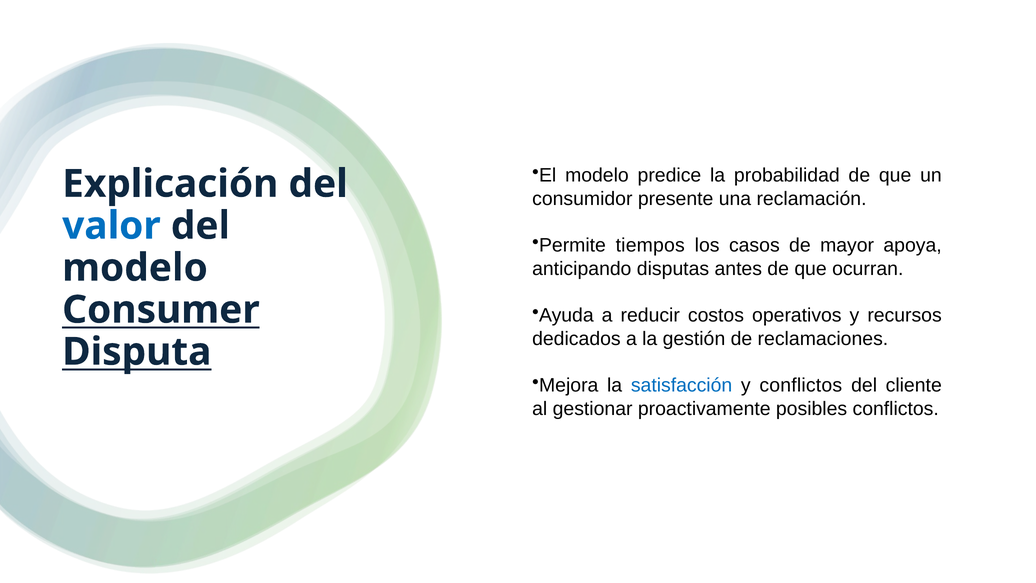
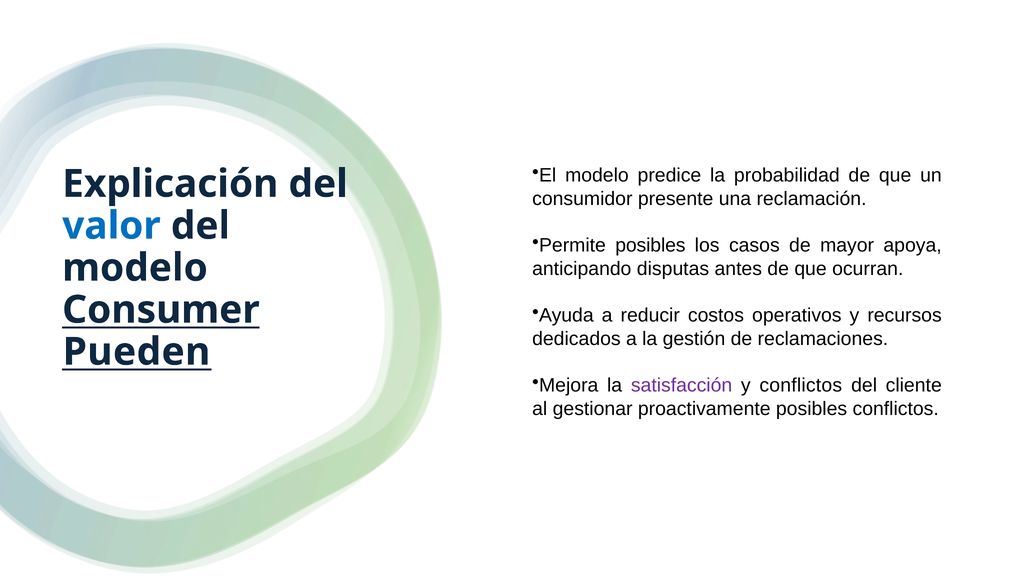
Permite tiempos: tiempos -> posibles (650, 245)
Disputa: Disputa -> Pueden (137, 352)
satisfacción colour: blue -> purple (682, 385)
